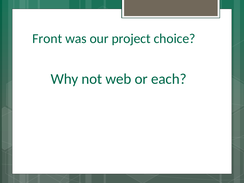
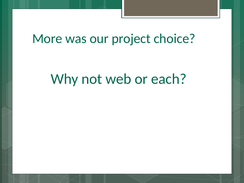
Front: Front -> More (47, 39)
